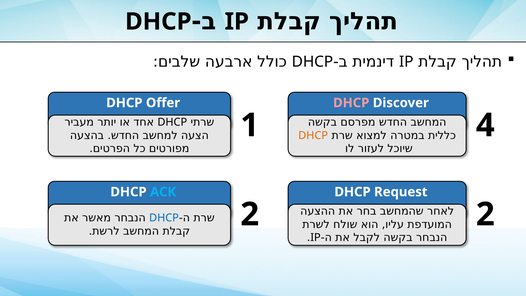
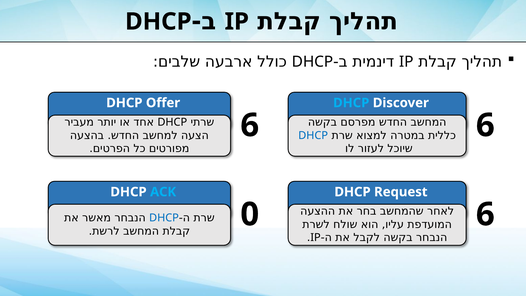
DHCP colour: pink -> light blue (351, 103)
DHCP colour: orange -> blue (313, 135)
1: 1 -> 6 (250, 125)
4: 4 -> 6 (485, 125)
2: 2 -> 0 (250, 214)
2: 2 -> 6 (485, 214)
